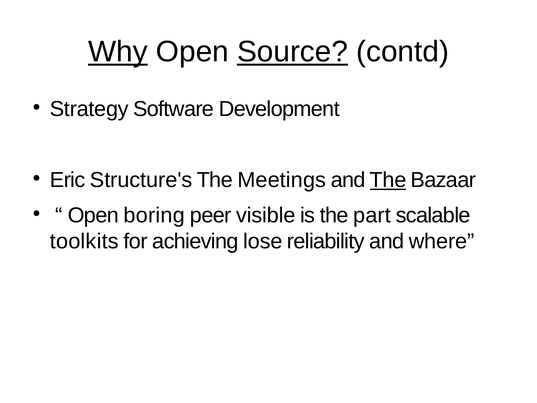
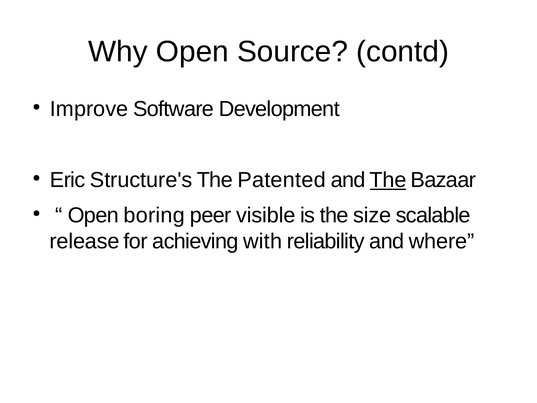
Why underline: present -> none (118, 52)
Source underline: present -> none (293, 52)
Strategy: Strategy -> Improve (89, 109)
Meetings: Meetings -> Patented (282, 180)
part: part -> size (372, 215)
toolkits: toolkits -> release (85, 241)
lose: lose -> with (263, 241)
